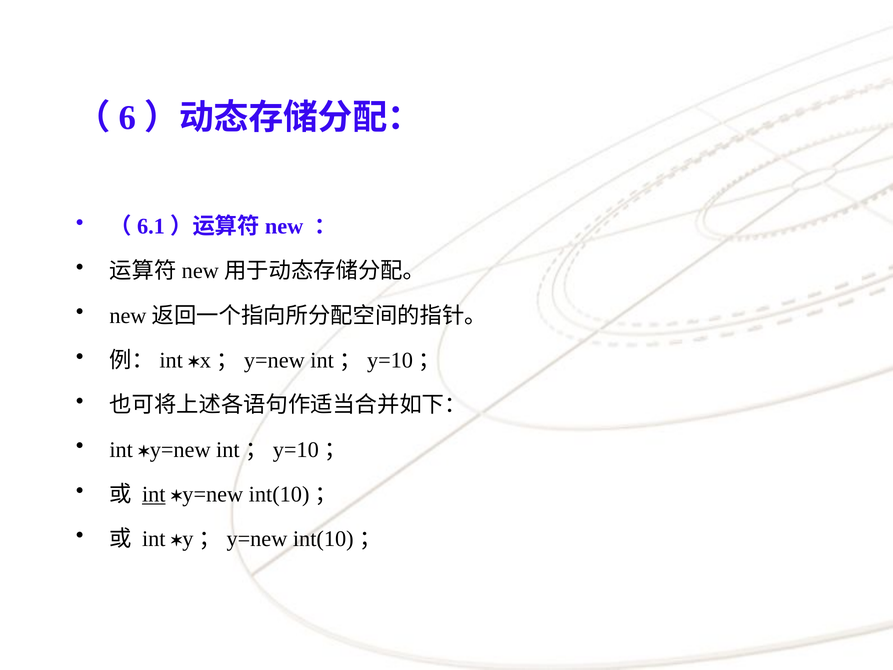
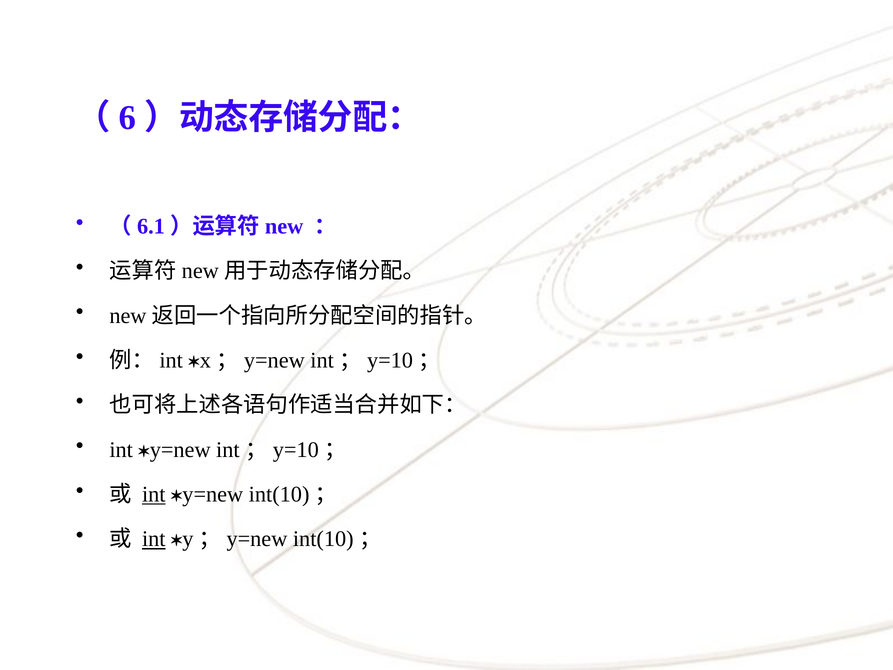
int underline: none -> present (154, 539)
